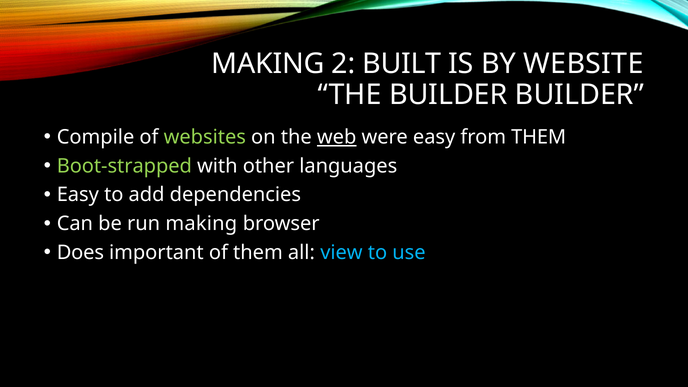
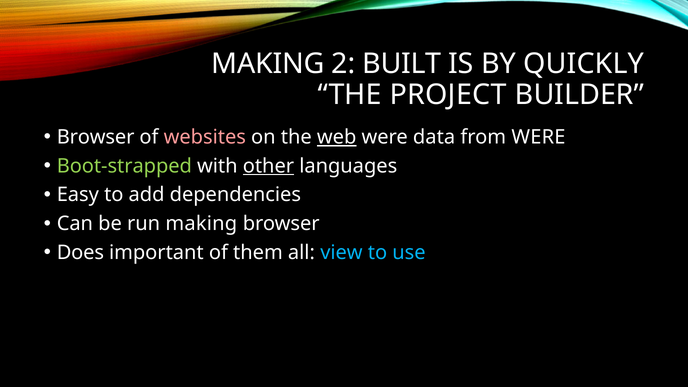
WEBSITE: WEBSITE -> QUICKLY (584, 64)
THE BUILDER: BUILDER -> PROJECT (448, 95)
Compile: Compile -> Browser (96, 137)
websites colour: light green -> pink (205, 137)
were easy: easy -> data (434, 137)
from THEM: THEM -> WERE (538, 137)
other underline: none -> present (268, 166)
